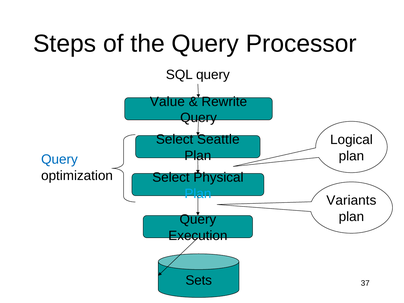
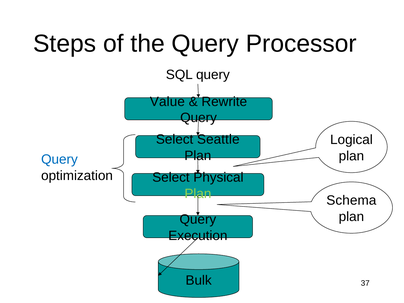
Plan colour: light blue -> light green (198, 194)
Variants: Variants -> Schema (351, 200)
Sets: Sets -> Bulk (199, 281)
